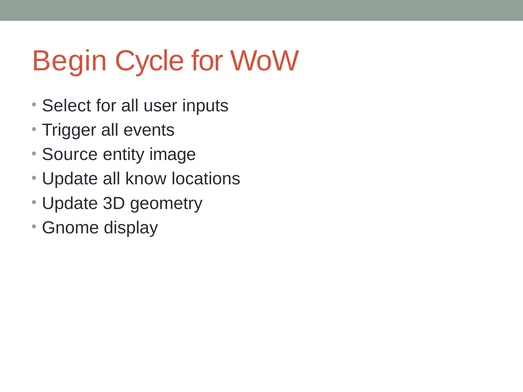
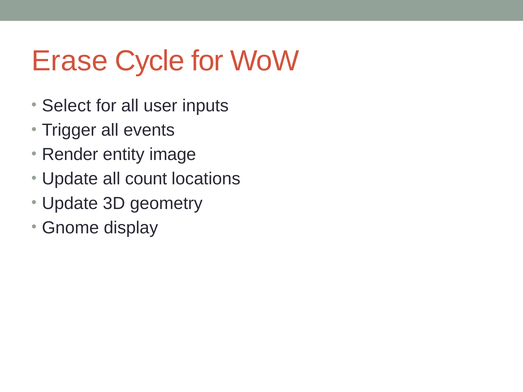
Begin: Begin -> Erase (70, 61)
Source: Source -> Render (70, 155)
know: know -> count (146, 179)
